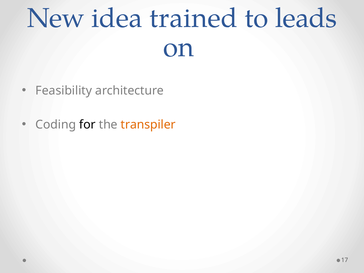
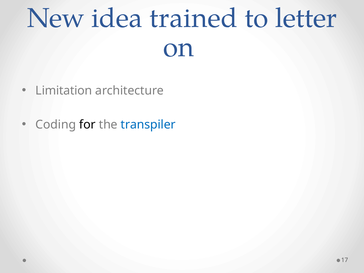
leads: leads -> letter (306, 18)
Feasibility: Feasibility -> Limitation (64, 91)
transpiler colour: orange -> blue (148, 125)
